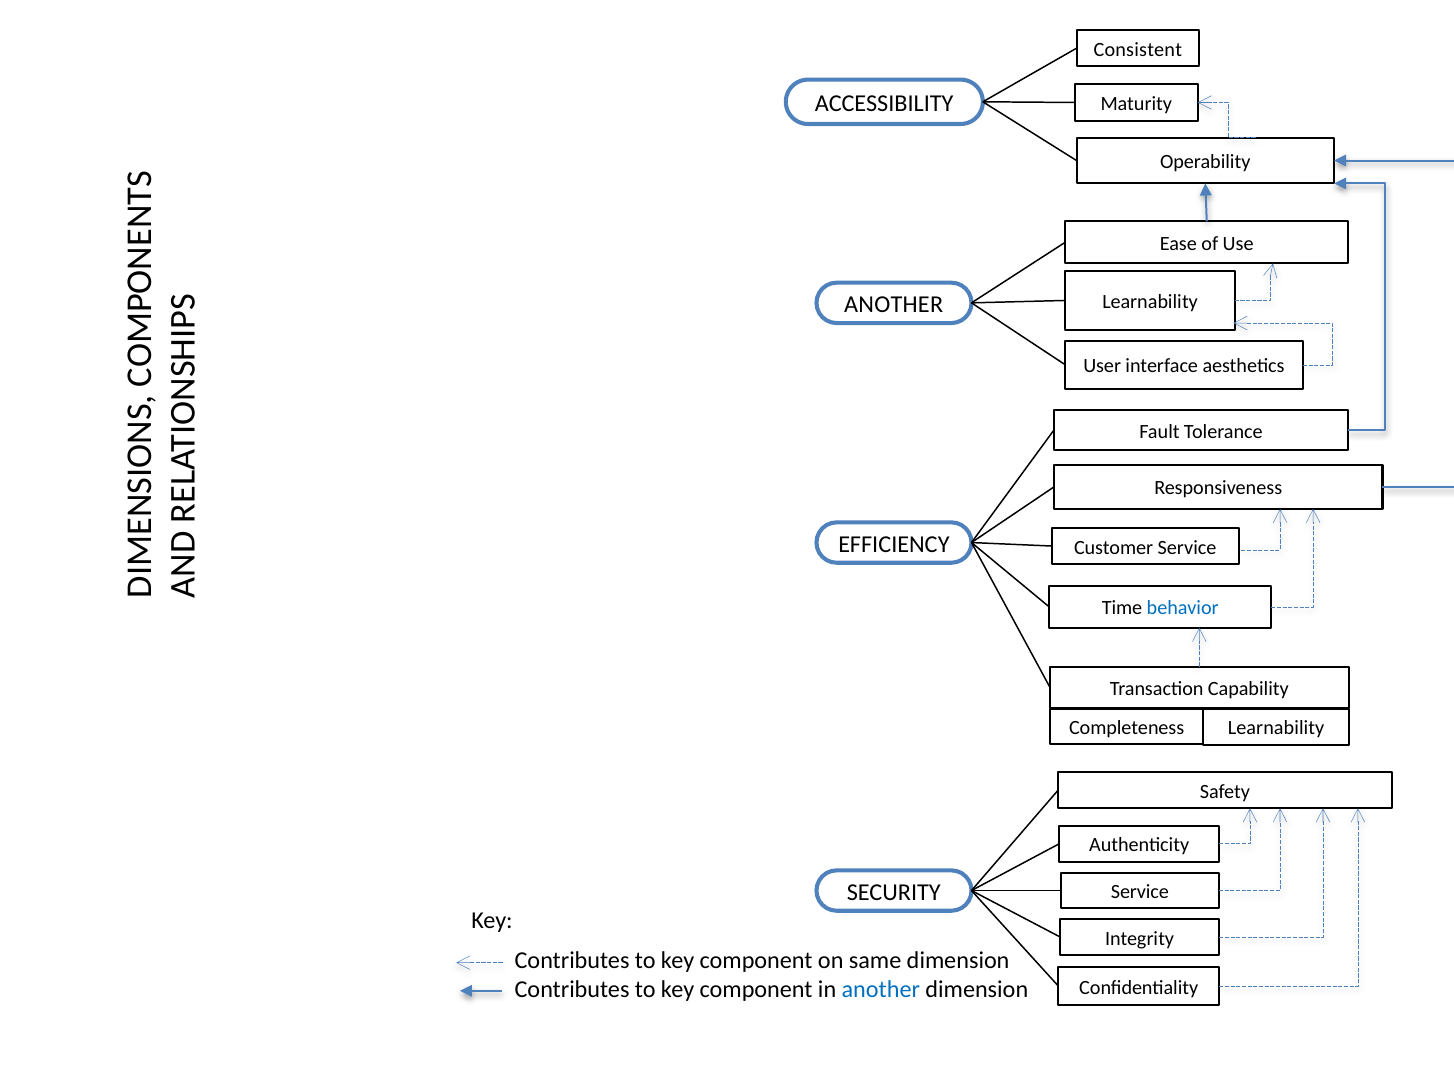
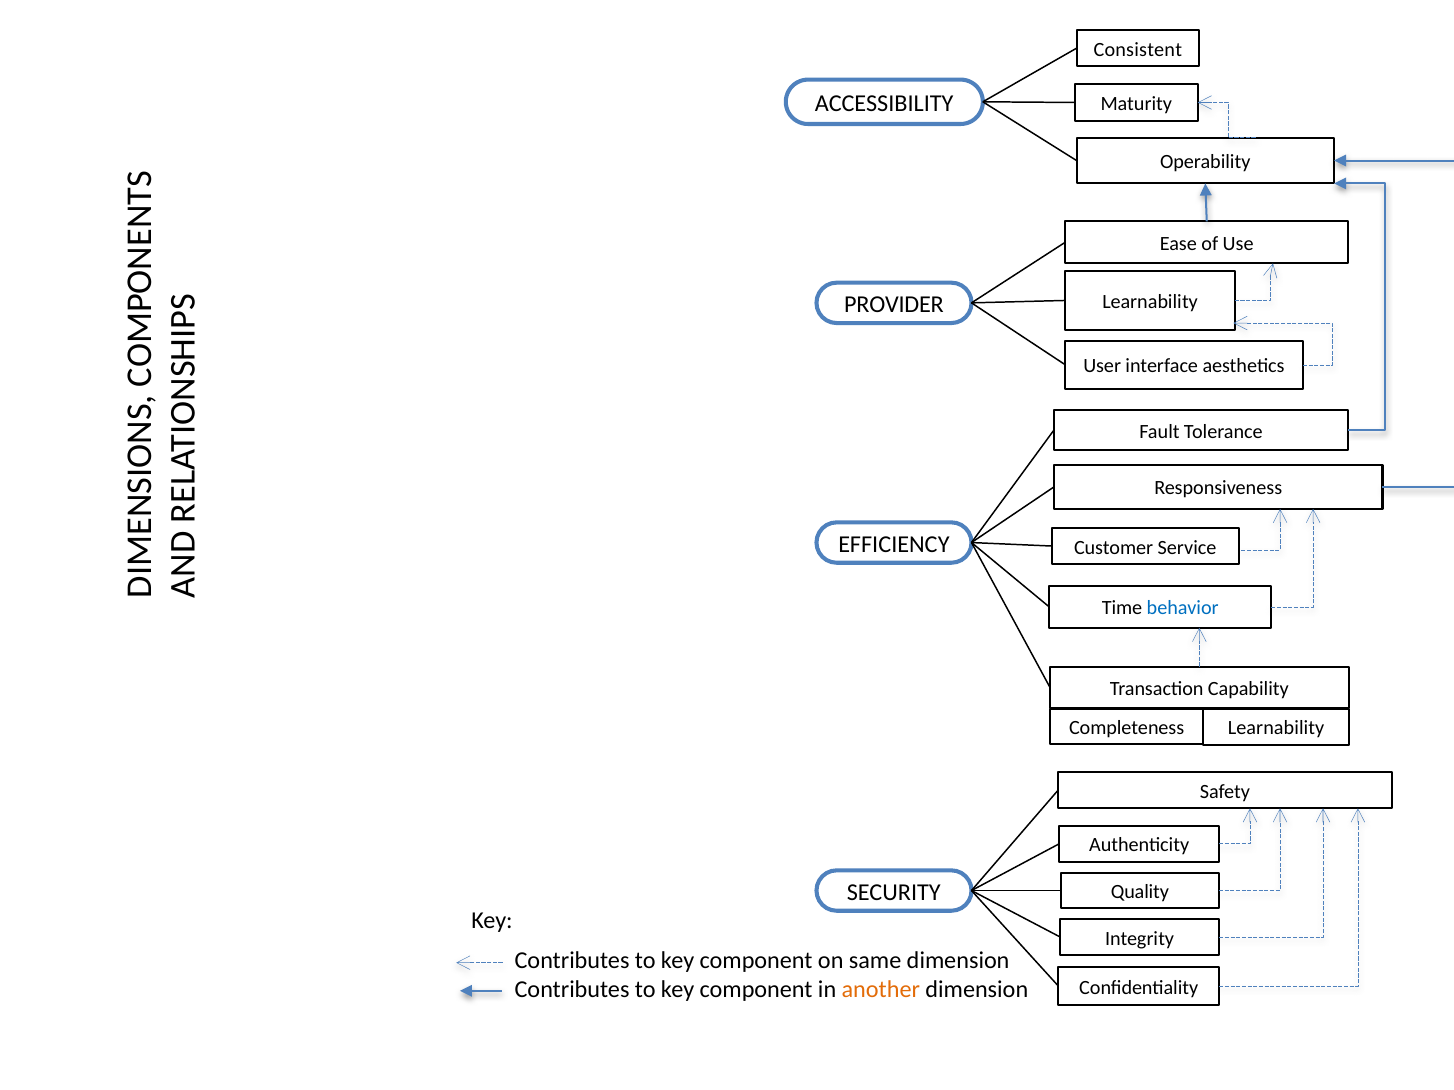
ANOTHER: ANOTHER -> PROVIDER (894, 305)
Service: Service -> Quality (1140, 892)
another colour: blue -> orange (881, 990)
